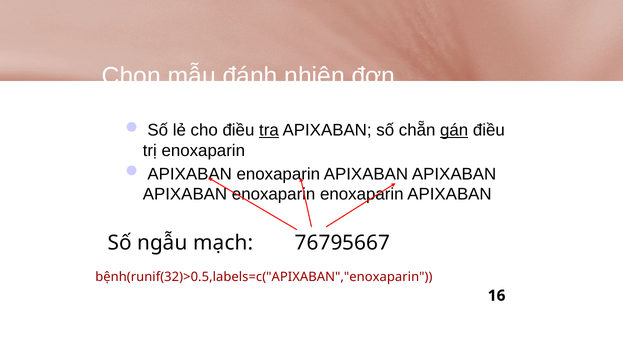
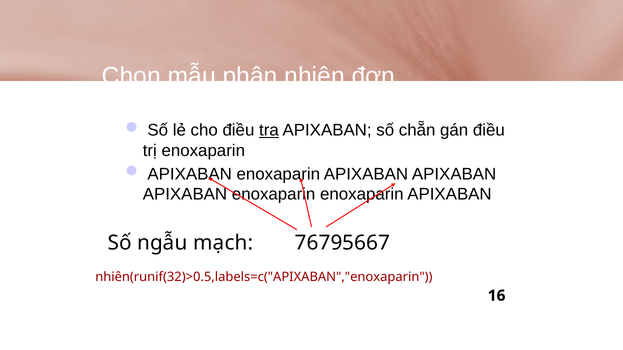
đánh: đánh -> phân (250, 76)
gán underline: present -> none (454, 130)
bệnh(runif(32)>0.5,labels=c("APIXABAN","enoxaparin: bệnh(runif(32)>0.5,labels=c("APIXABAN","enoxaparin -> nhiên(runif(32)>0.5,labels=c("APIXABAN","enoxaparin (264, 277)
